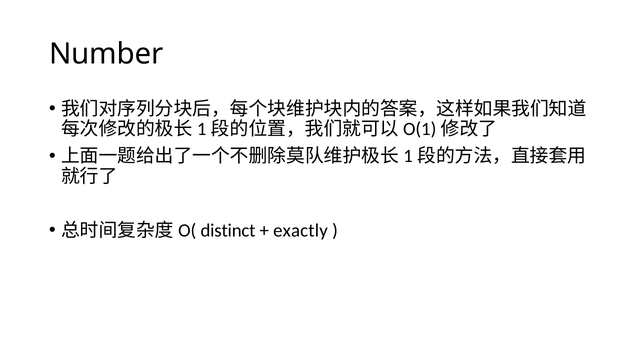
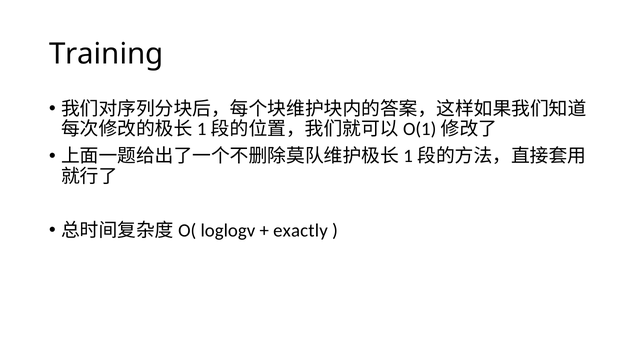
Number: Number -> Training (106, 54)
distinct: distinct -> loglogv (228, 230)
